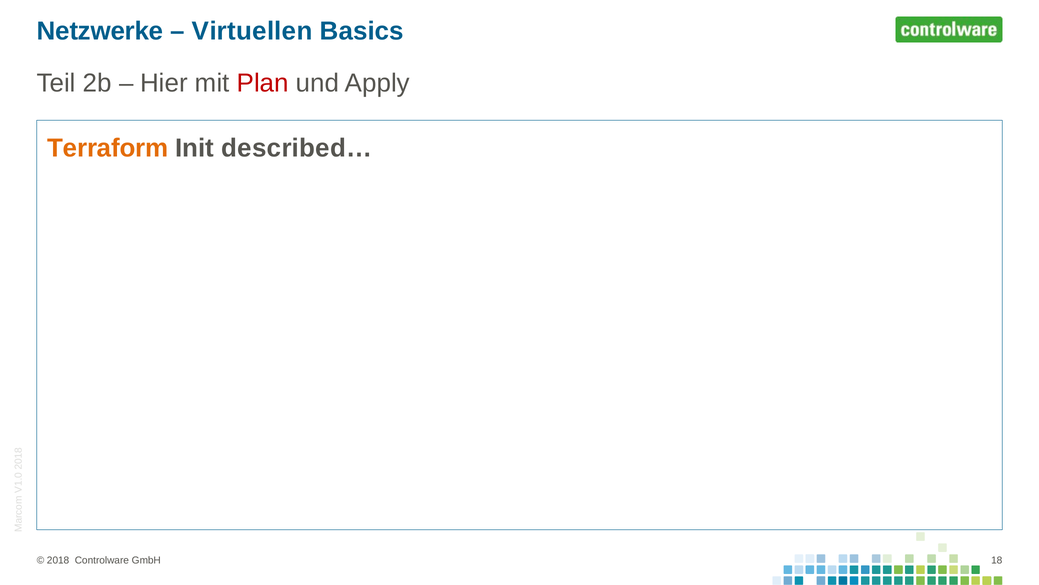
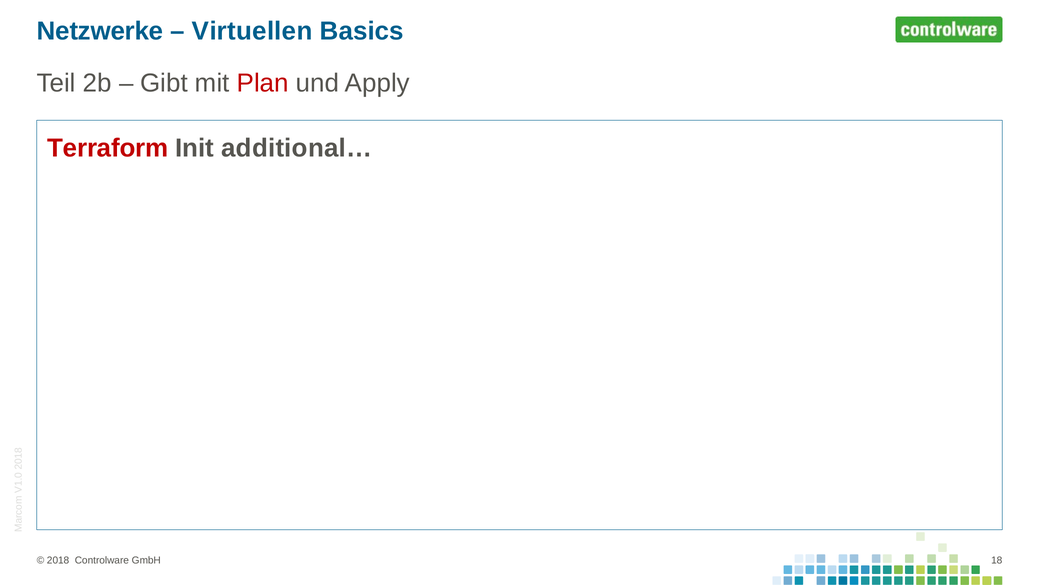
Hier: Hier -> Gibt (164, 83)
Terraform colour: orange -> red (108, 148)
described…: described… -> additional… (297, 148)
